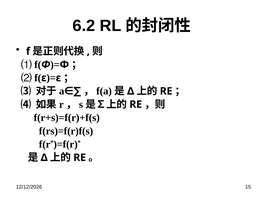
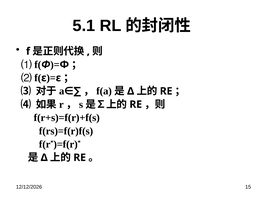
6.2: 6.2 -> 5.1 (84, 26)
